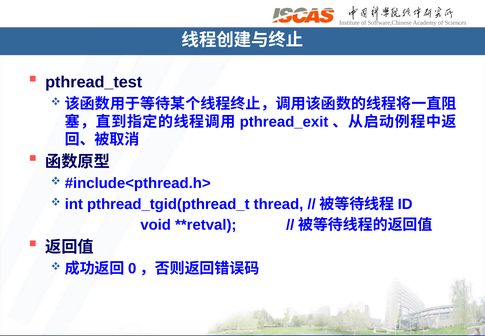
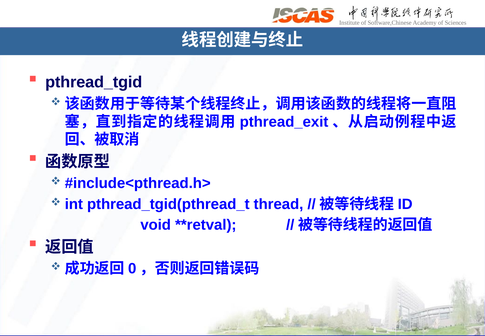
pthread_test: pthread_test -> pthread_tgid (94, 82)
